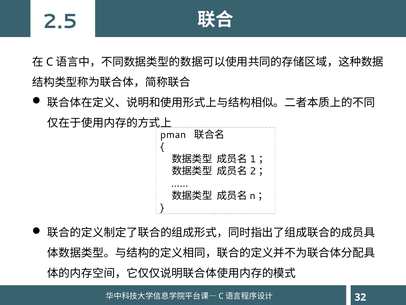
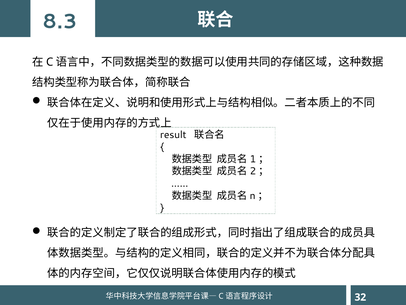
2.5: 2.5 -> 8.3 (60, 21)
pman: pman -> result (173, 134)
